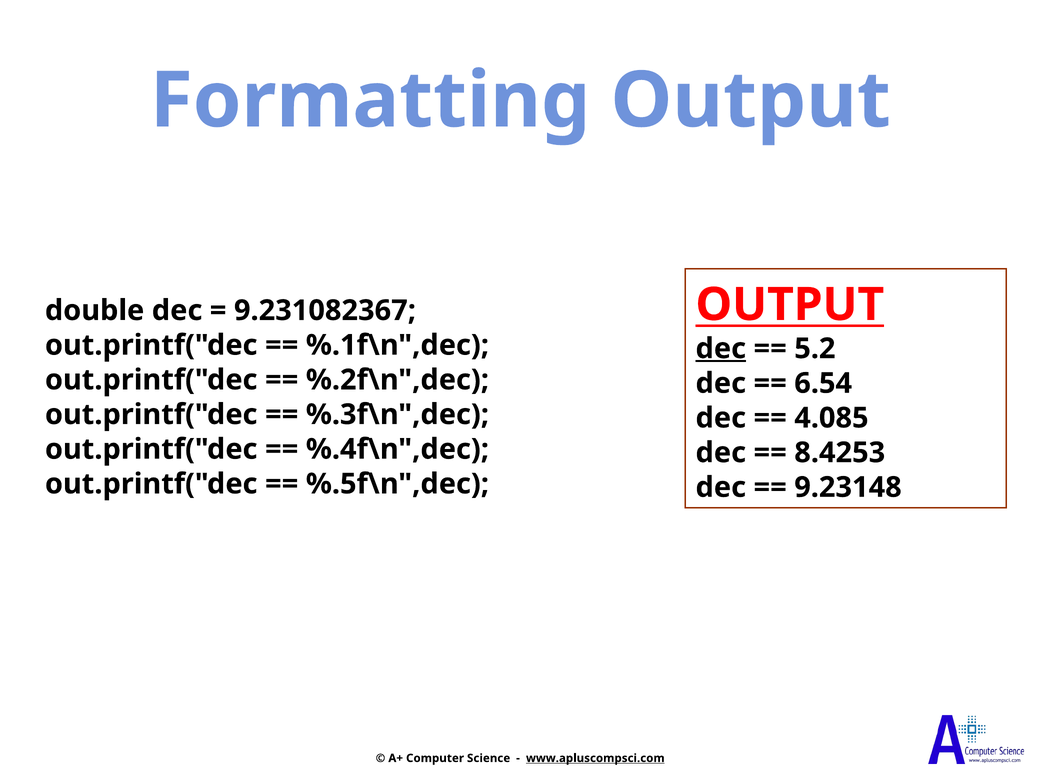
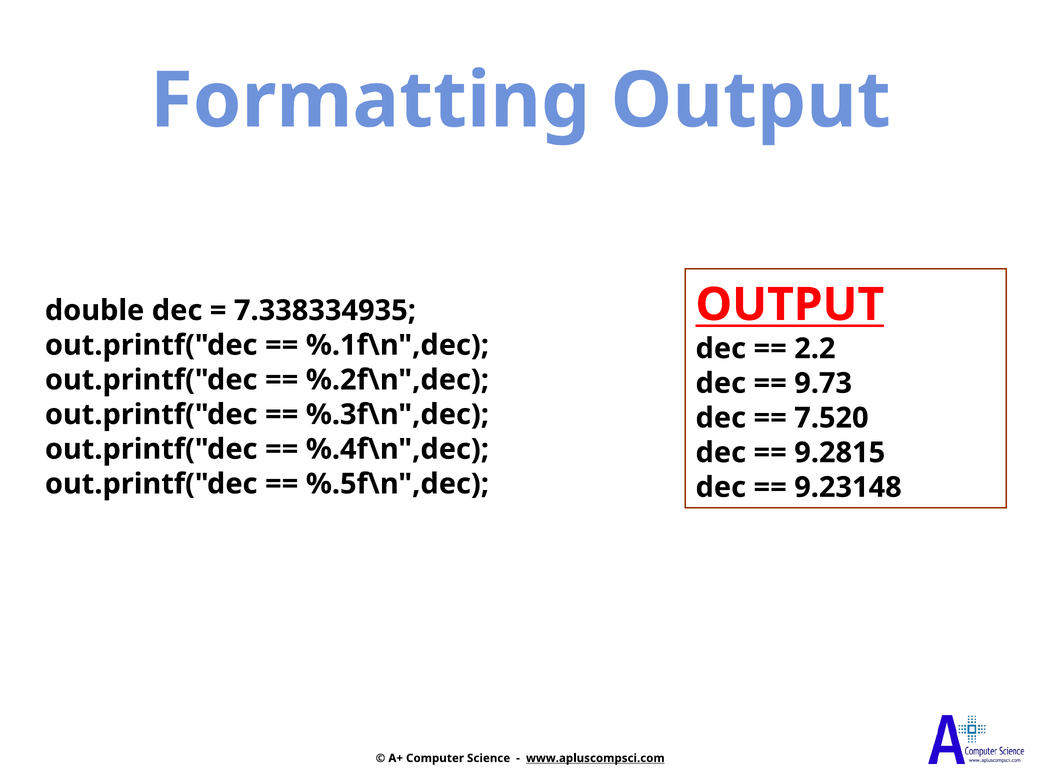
9.231082367: 9.231082367 -> 7.338334935 (325, 311)
dec underline: present -> none (721, 349)
5.2: 5.2 -> 2.2 (815, 349)
6.54: 6.54 -> 9.73 (823, 384)
4.085: 4.085 -> 7.520 (831, 418)
8.4253: 8.4253 -> 9.2815 (840, 453)
